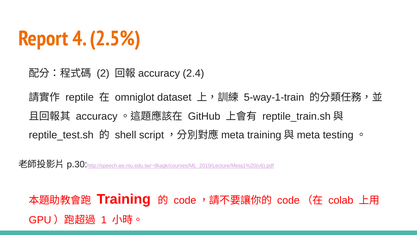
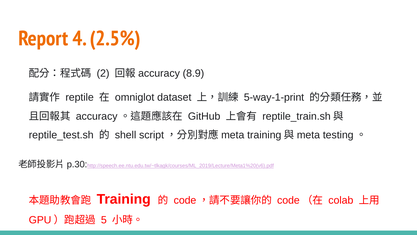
2.4: 2.4 -> 8.9 (193, 73)
5-way-1-train: 5-way-1-train -> 5-way-1-print (274, 97)
1: 1 -> 5 (104, 220)
